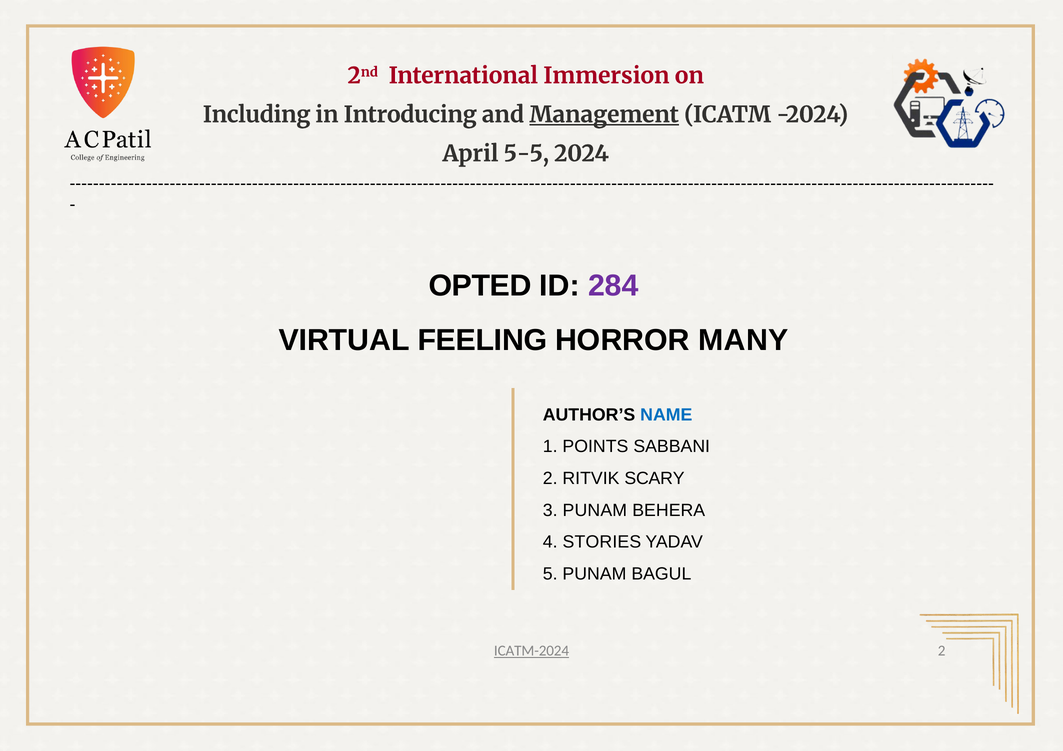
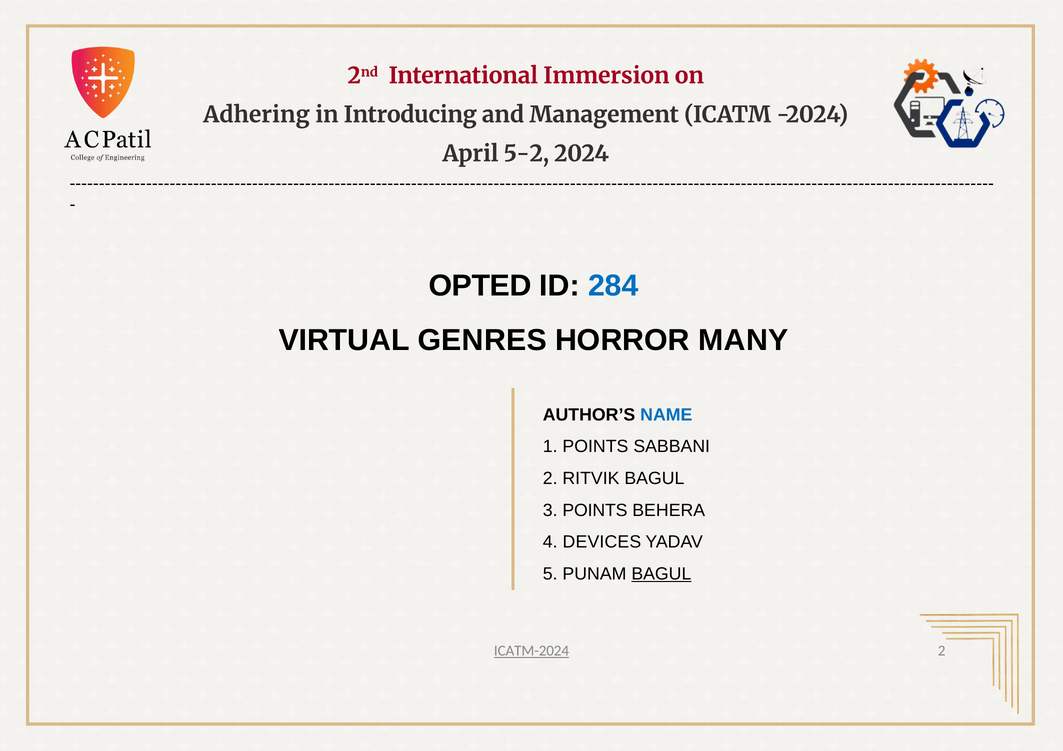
Including: Including -> Adhering (257, 115)
Management underline: present -> none (604, 115)
5-5: 5-5 -> 5-2 (526, 154)
284 colour: purple -> blue (613, 286)
FEELING: FEELING -> GENRES (482, 340)
RITVIK SCARY: SCARY -> BAGUL (654, 479)
3 PUNAM: PUNAM -> POINTS (595, 510)
STORIES: STORIES -> DEVICES (602, 542)
BAGUL underline: none -> present (661, 574)
